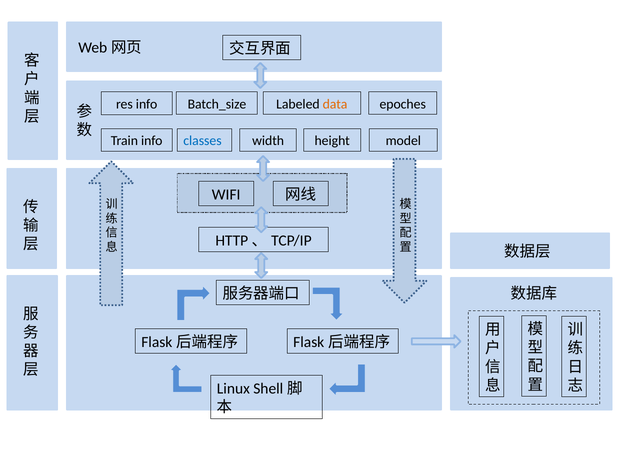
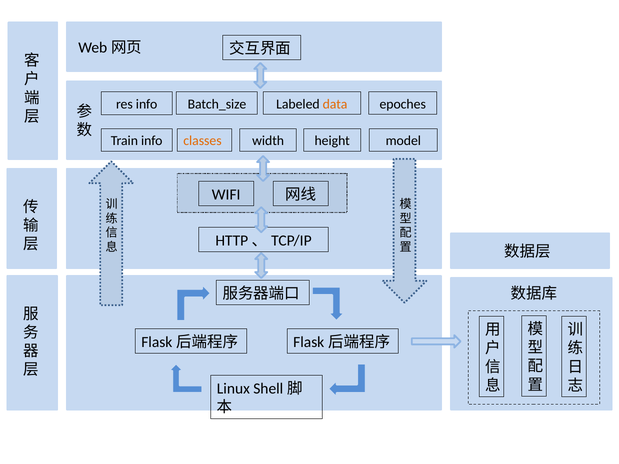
classes colour: blue -> orange (202, 141)
